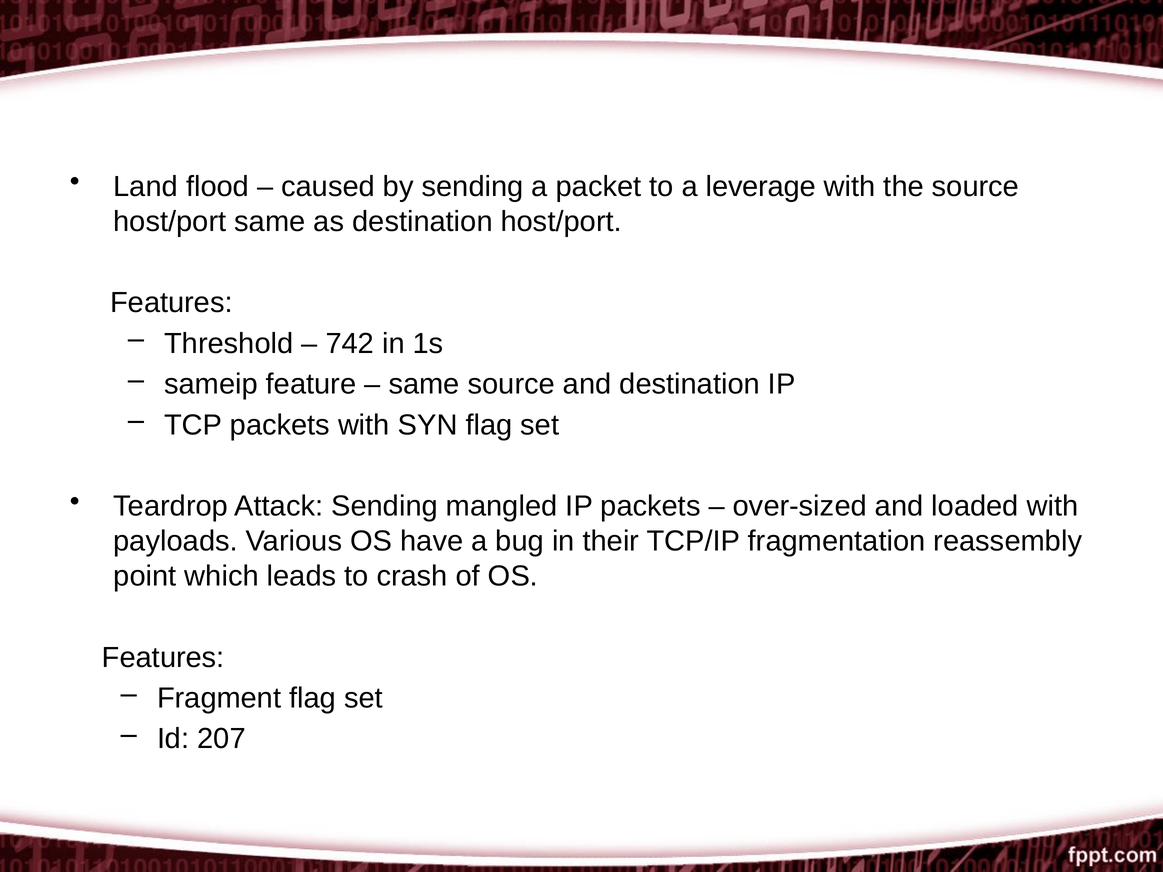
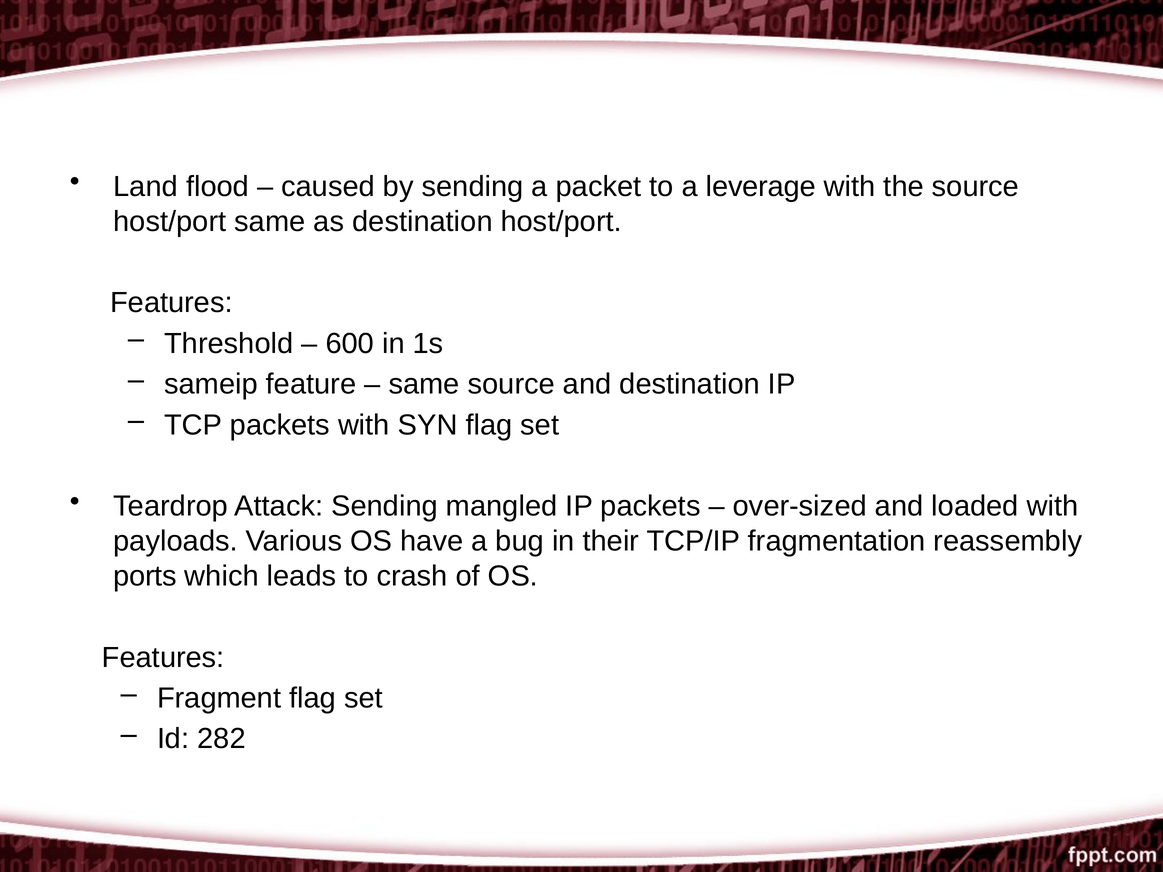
742: 742 -> 600 (350, 344)
point: point -> ports (145, 576)
207: 207 -> 282 (222, 739)
